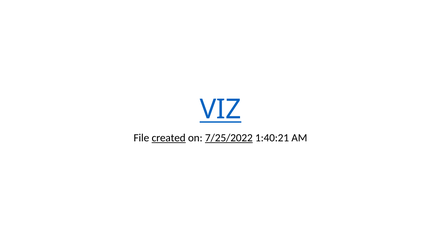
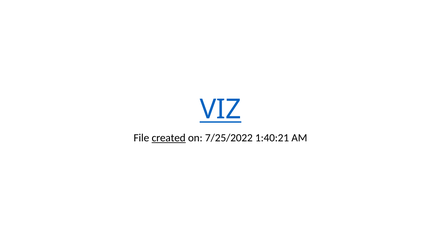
7/25/2022 underline: present -> none (229, 138)
